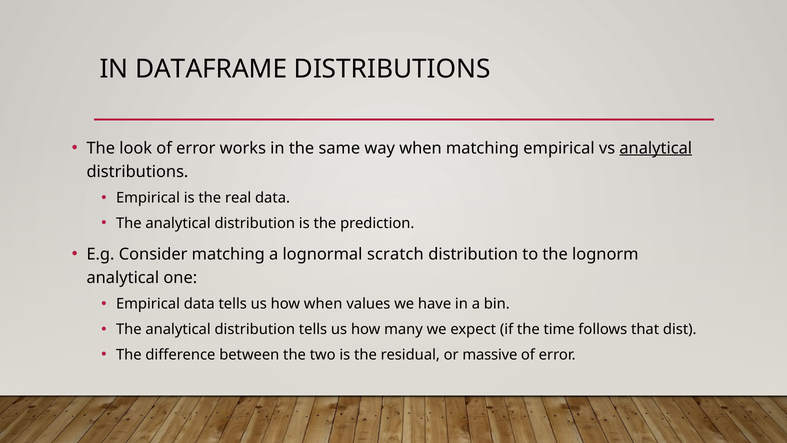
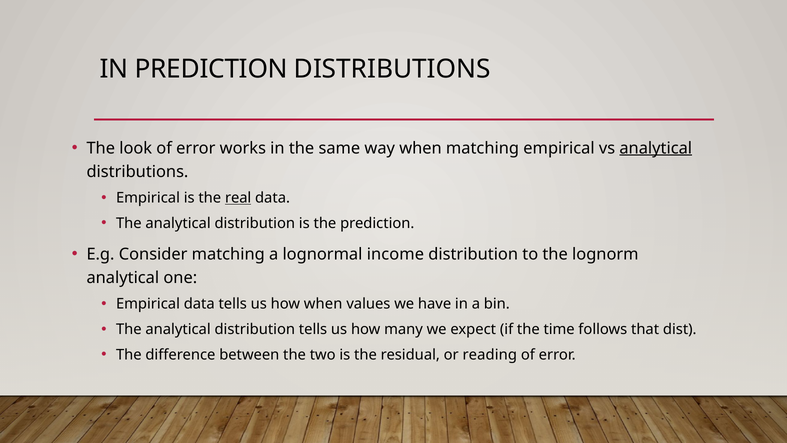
IN DATAFRAME: DATAFRAME -> PREDICTION (211, 69)
real underline: none -> present (238, 198)
scratch: scratch -> income (395, 254)
massive: massive -> reading (490, 355)
